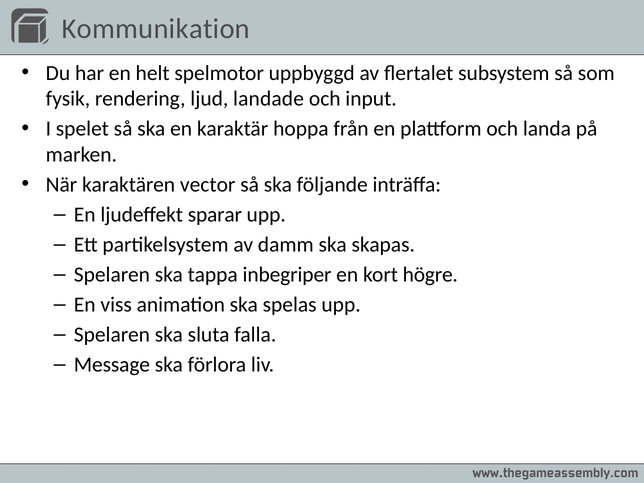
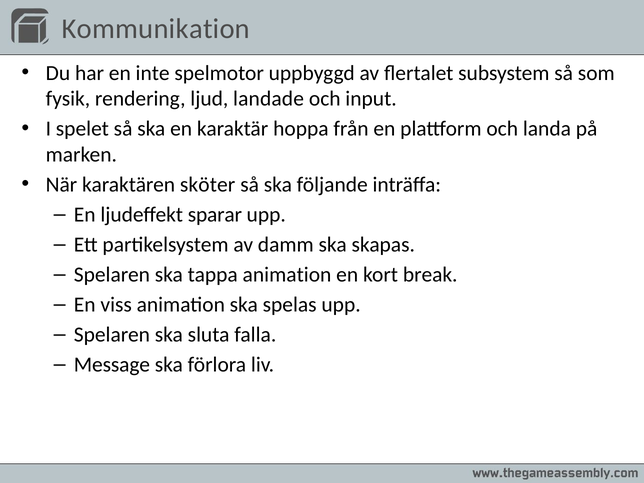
helt: helt -> inte (153, 73)
vector: vector -> sköter (208, 185)
tappa inbegriper: inbegriper -> animation (287, 275)
högre: högre -> break (430, 275)
